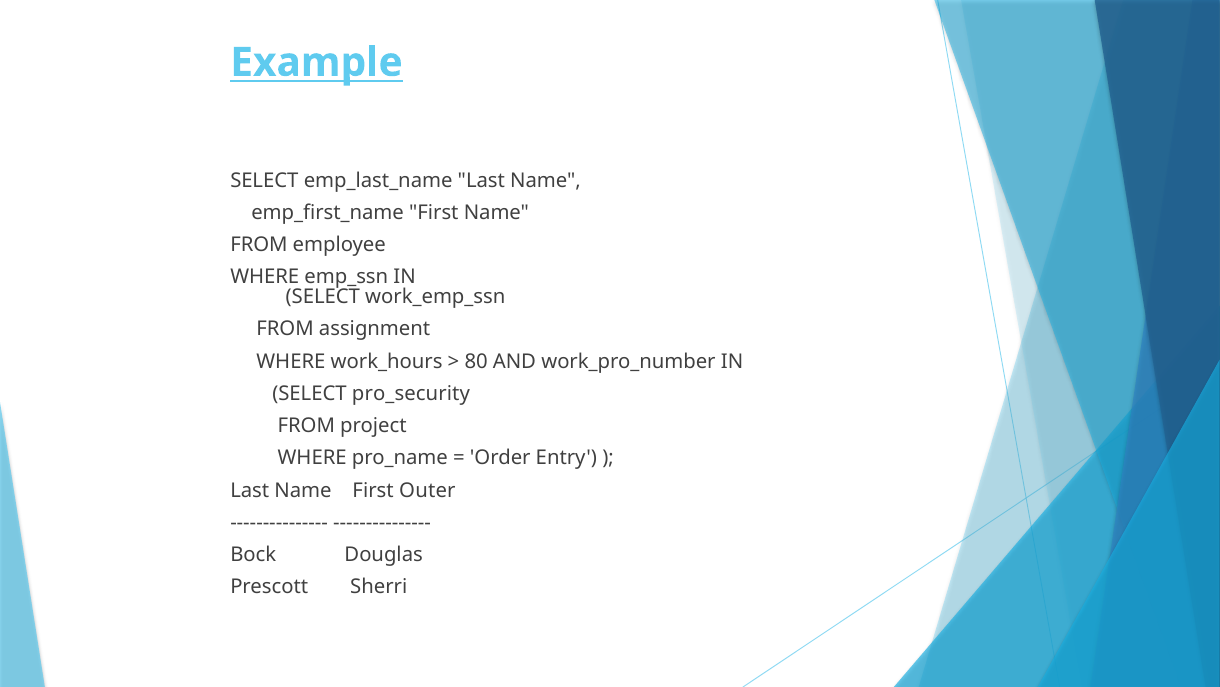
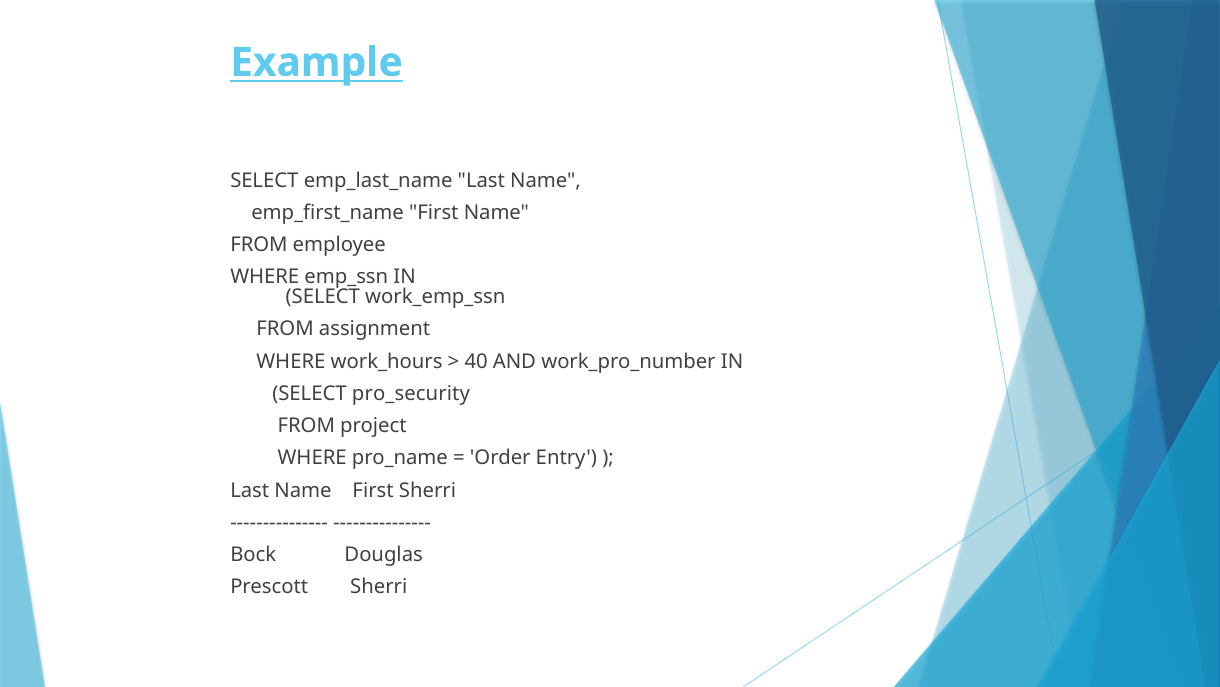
80: 80 -> 40 (476, 361)
First Outer: Outer -> Sherri (428, 490)
